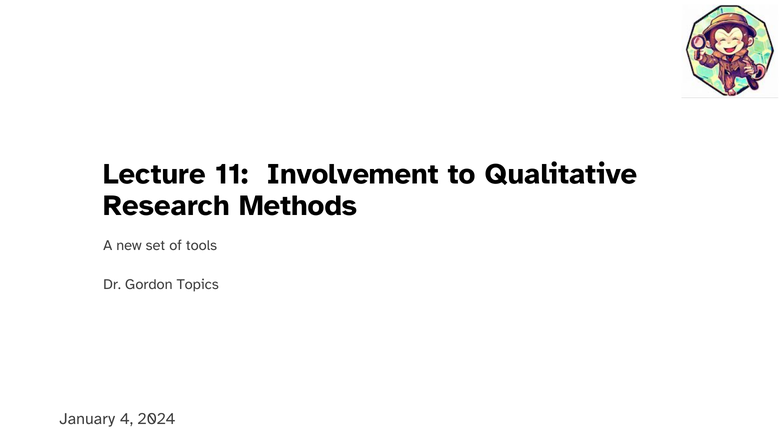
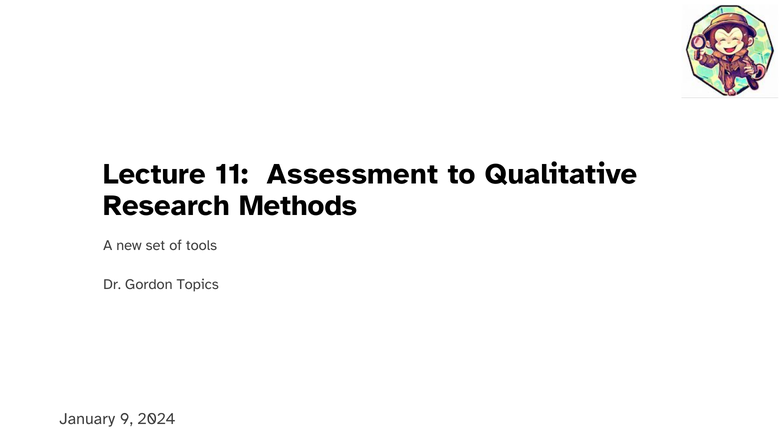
Involvement: Involvement -> Assessment (353, 174)
4: 4 -> 9 (126, 419)
